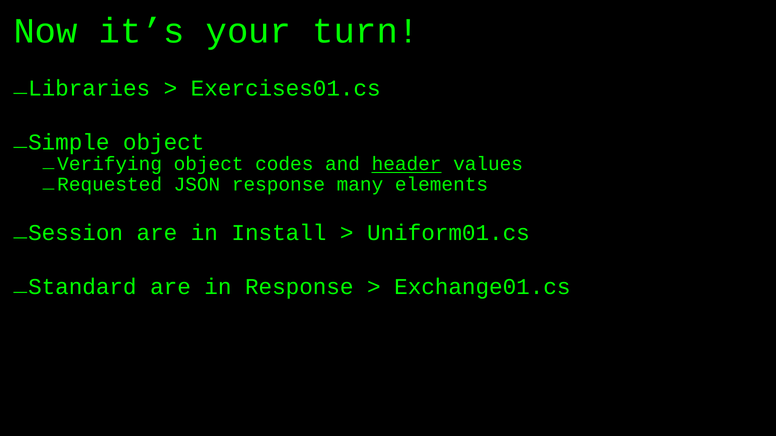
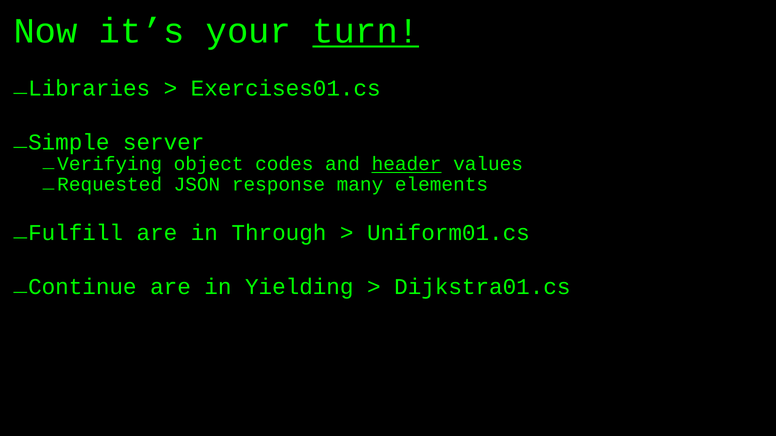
turn underline: none -> present (366, 31)
Simple object: object -> server (164, 142)
Session: Session -> Fulfill (76, 233)
Install: Install -> Through (279, 233)
Standard: Standard -> Continue (82, 287)
in Response: Response -> Yielding (299, 287)
Exchange01.cs: Exchange01.cs -> Dijkstra01.cs (482, 287)
